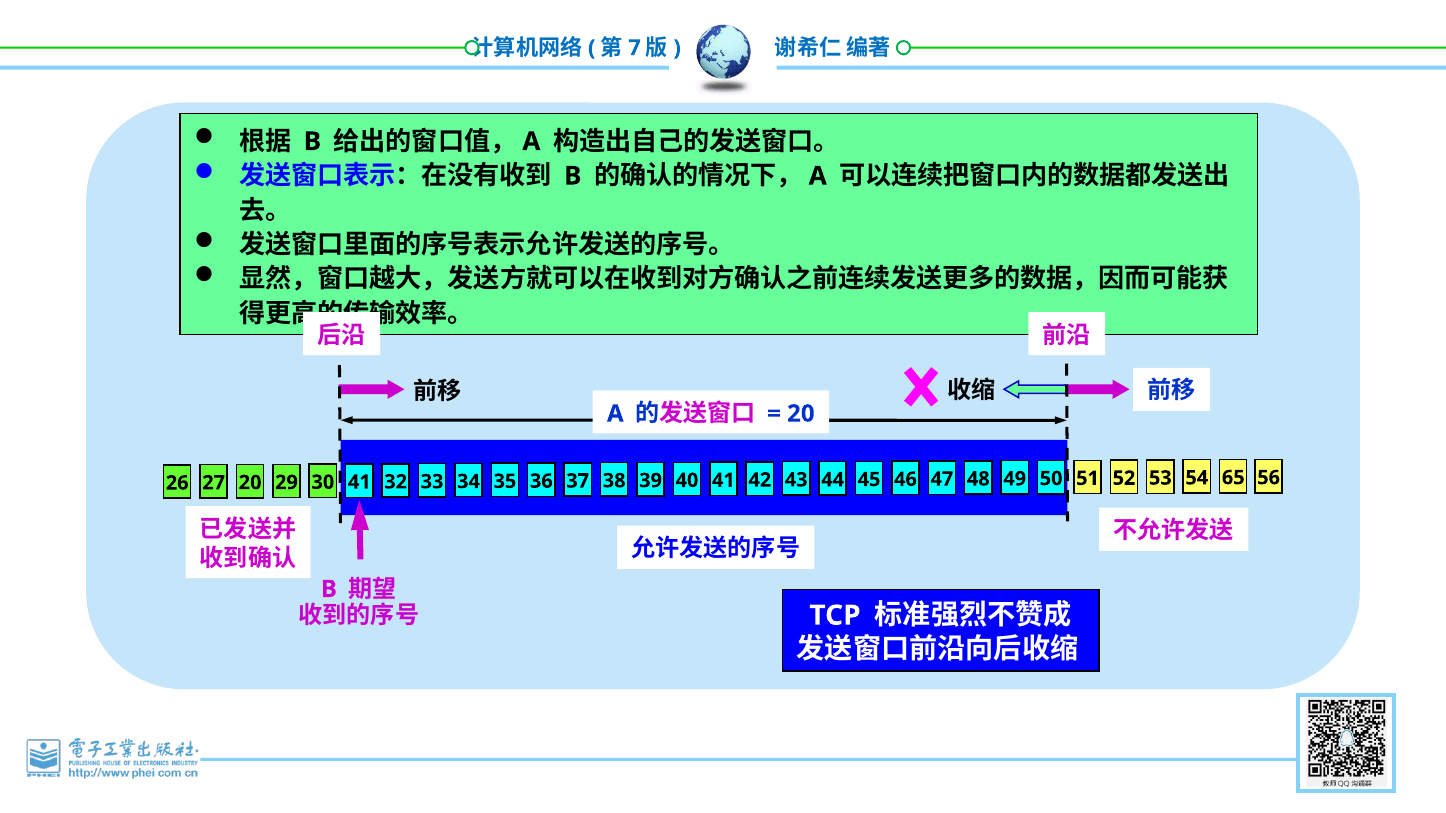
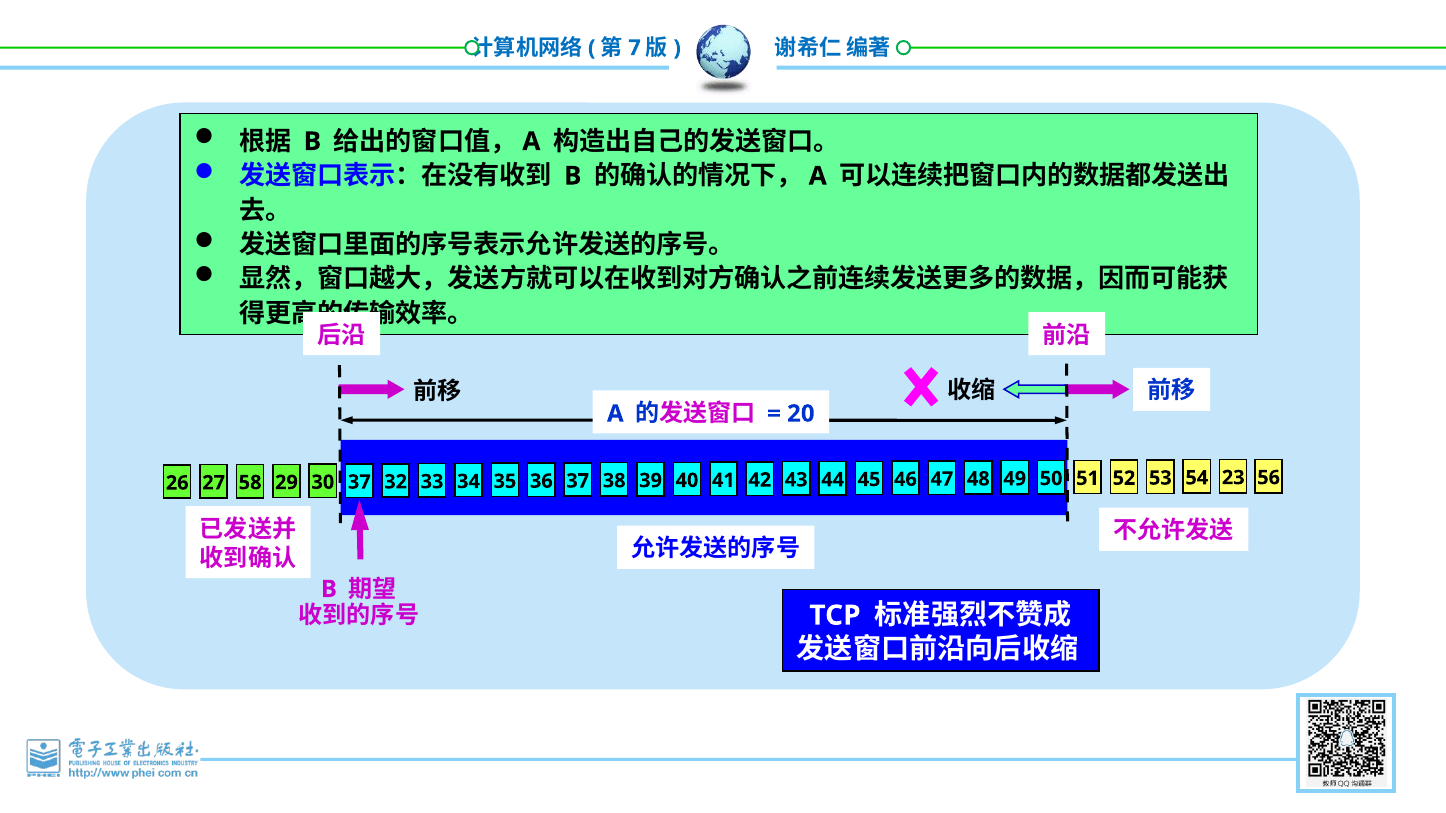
27 20: 20 -> 58 (250, 483)
30 41: 41 -> 37 (359, 482)
65: 65 -> 23 (1233, 478)
